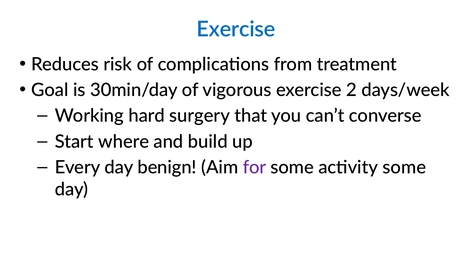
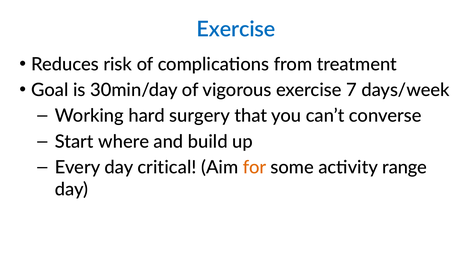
2: 2 -> 7 (351, 90)
benign: benign -> critical (167, 167)
for colour: purple -> orange (255, 167)
activity some: some -> range (405, 167)
